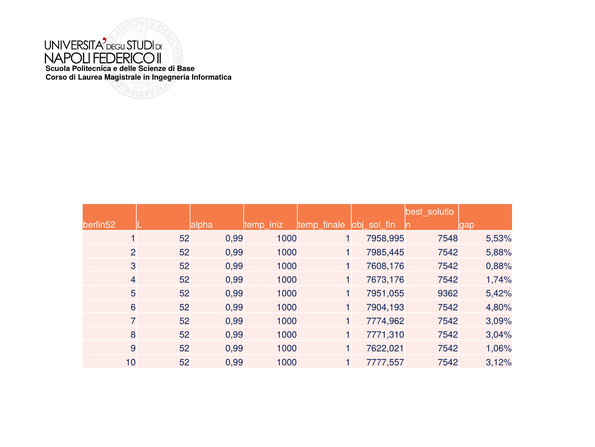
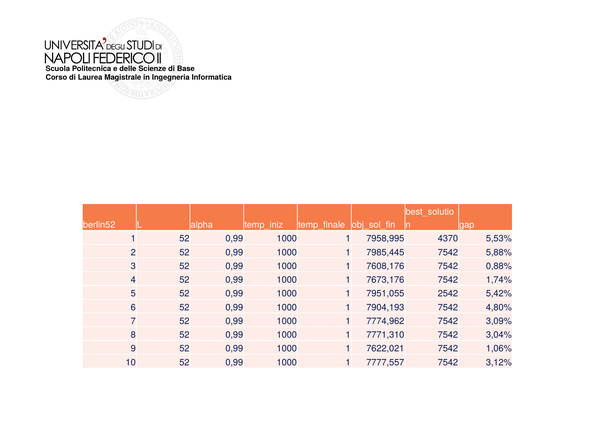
7548: 7548 -> 4370 (448, 238)
9362: 9362 -> 2542 (448, 293)
